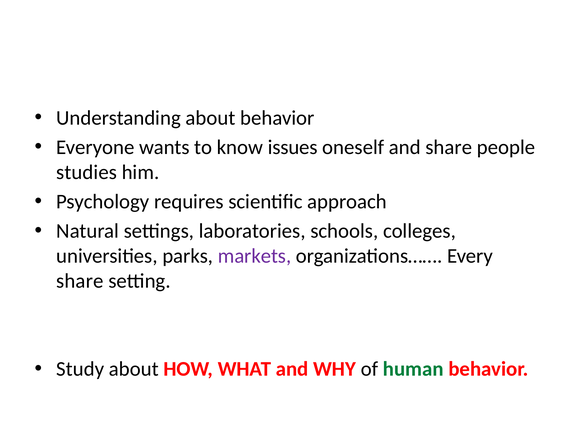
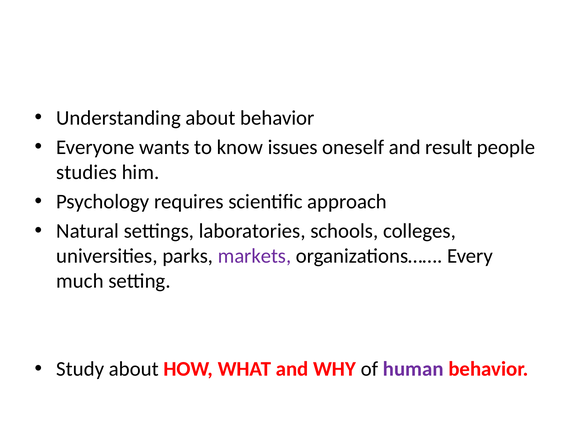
and share: share -> result (449, 147)
share: share -> much (80, 281)
human colour: green -> purple (413, 369)
